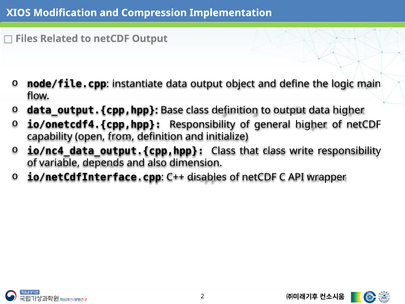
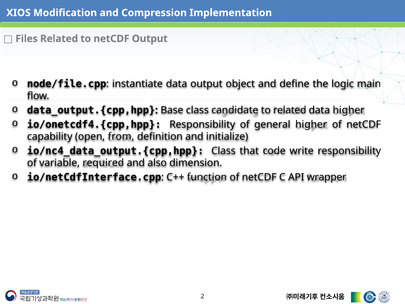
class definition: definition -> candidate (235, 110)
to output: output -> related (290, 110)
that class: class -> code (274, 151)
depends: depends -> required (103, 163)
disables: disables -> function (207, 177)
